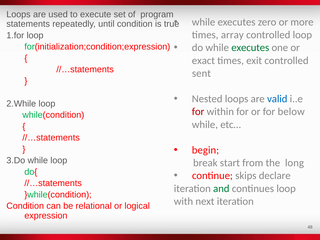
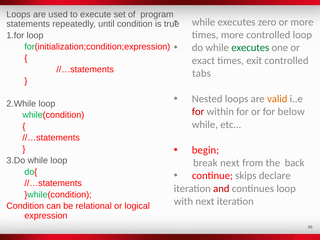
times array: array -> more (232, 35)
sent: sent -> tabs (201, 73)
valid colour: blue -> orange (277, 99)
break start: start -> next (230, 163)
long: long -> back (295, 163)
and colour: green -> red (221, 188)
